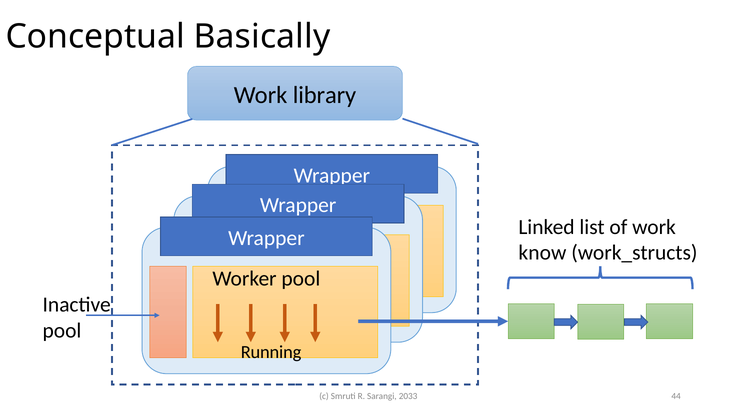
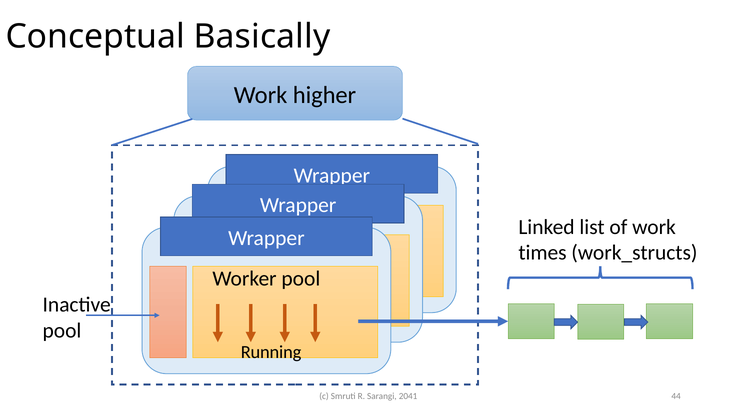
library: library -> higher (325, 95)
know: know -> times (543, 252)
2033: 2033 -> 2041 (408, 396)
